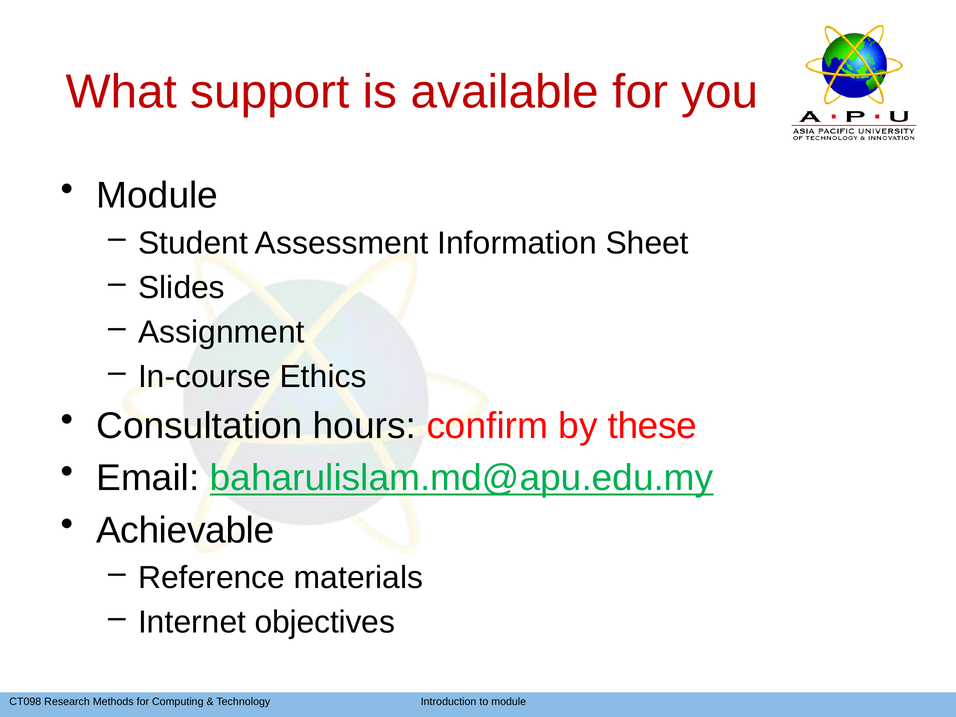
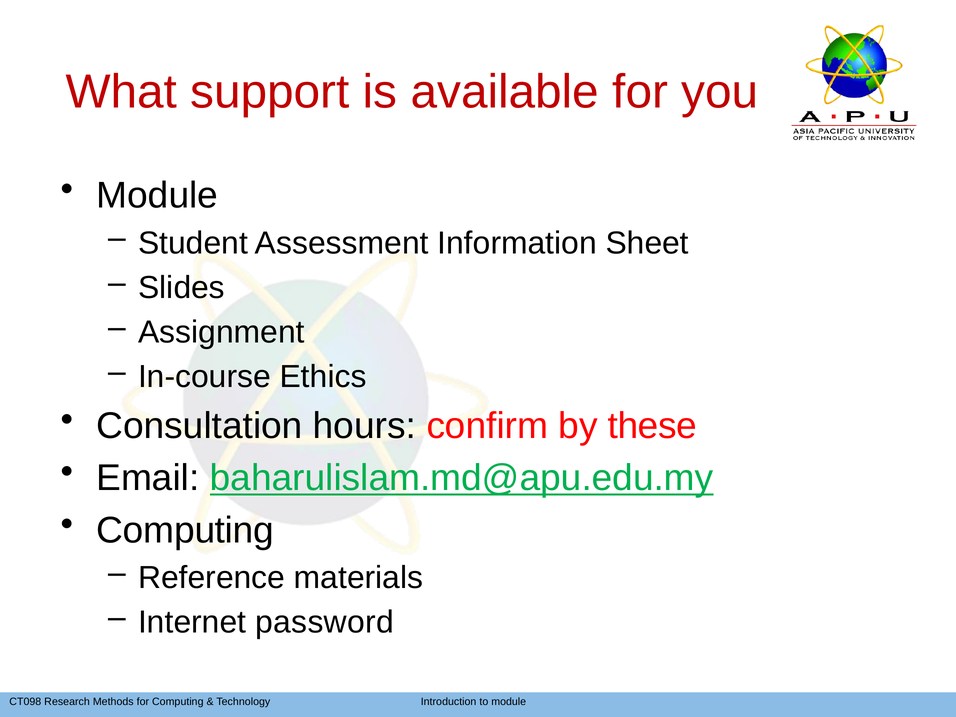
Achievable: Achievable -> Computing (185, 530)
objectives: objectives -> password (325, 622)
